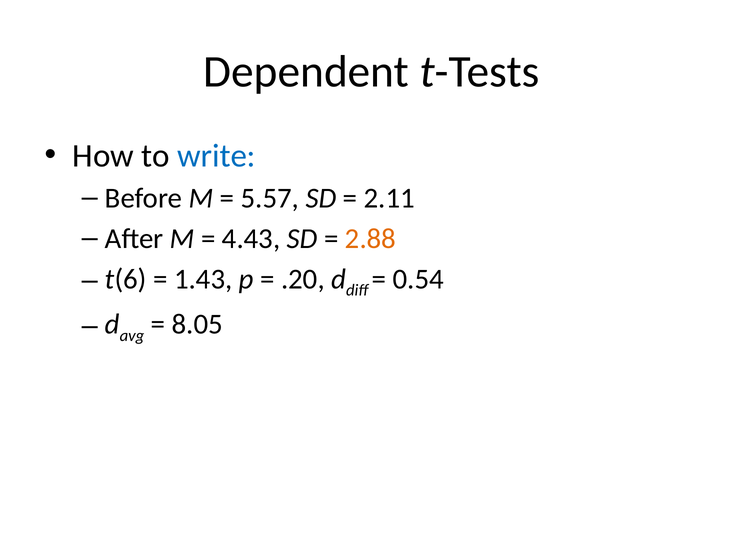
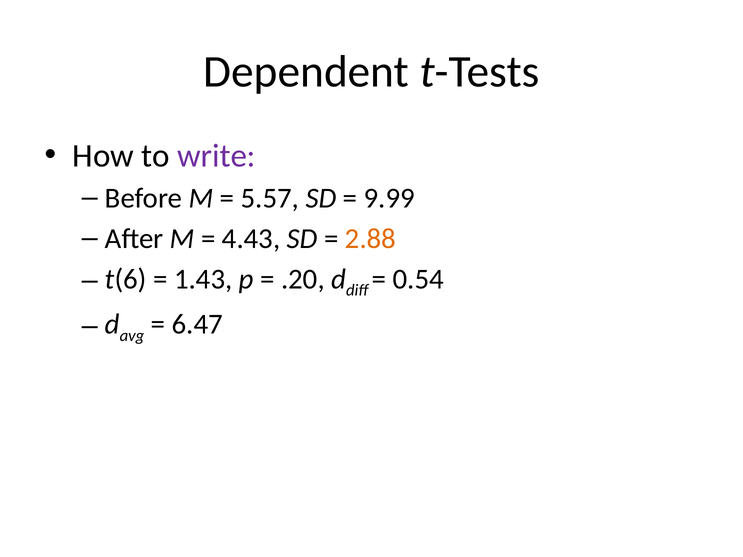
write colour: blue -> purple (216, 156)
2.11: 2.11 -> 9.99 (389, 199)
8.05: 8.05 -> 6.47 (197, 324)
